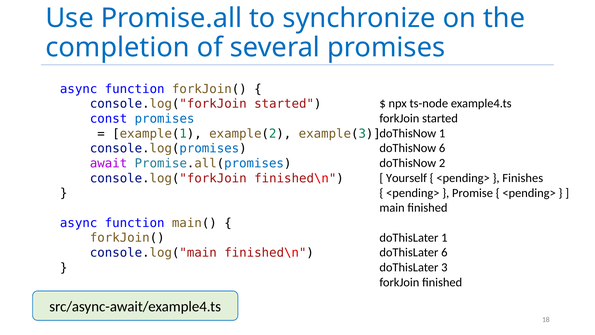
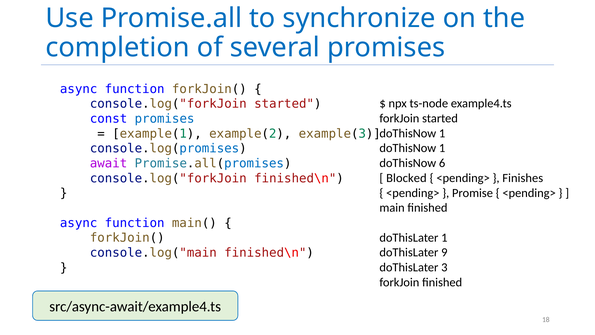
6: 6 -> 1 (442, 148)
2: 2 -> 6 (442, 163)
Yourself: Yourself -> Blocked (406, 178)
doThisLater 6: 6 -> 9 (444, 252)
